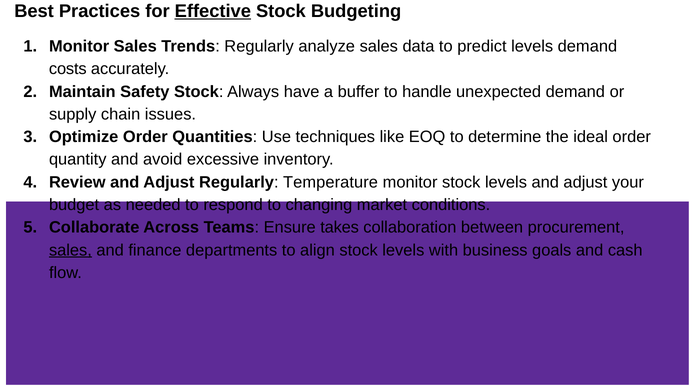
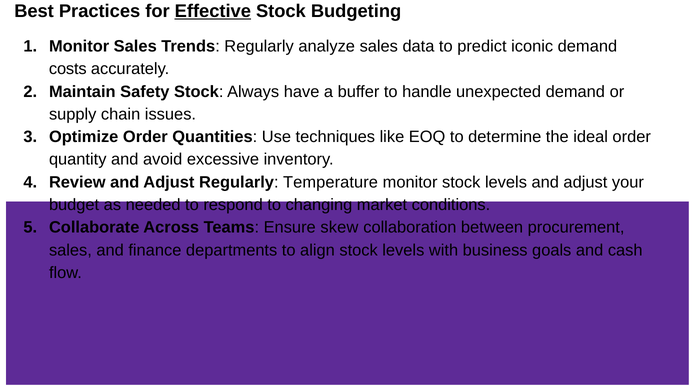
predict levels: levels -> iconic (532, 46)
takes: takes -> skew (339, 227)
sales underline: present -> none (70, 250)
